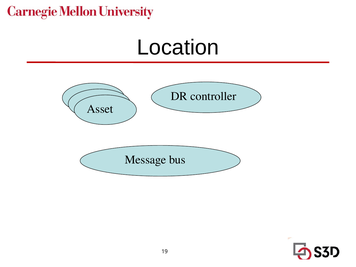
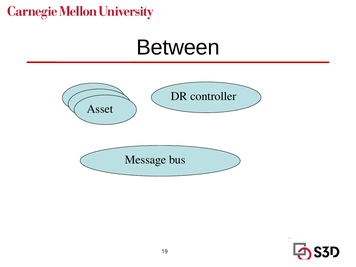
Location: Location -> Between (178, 47)
